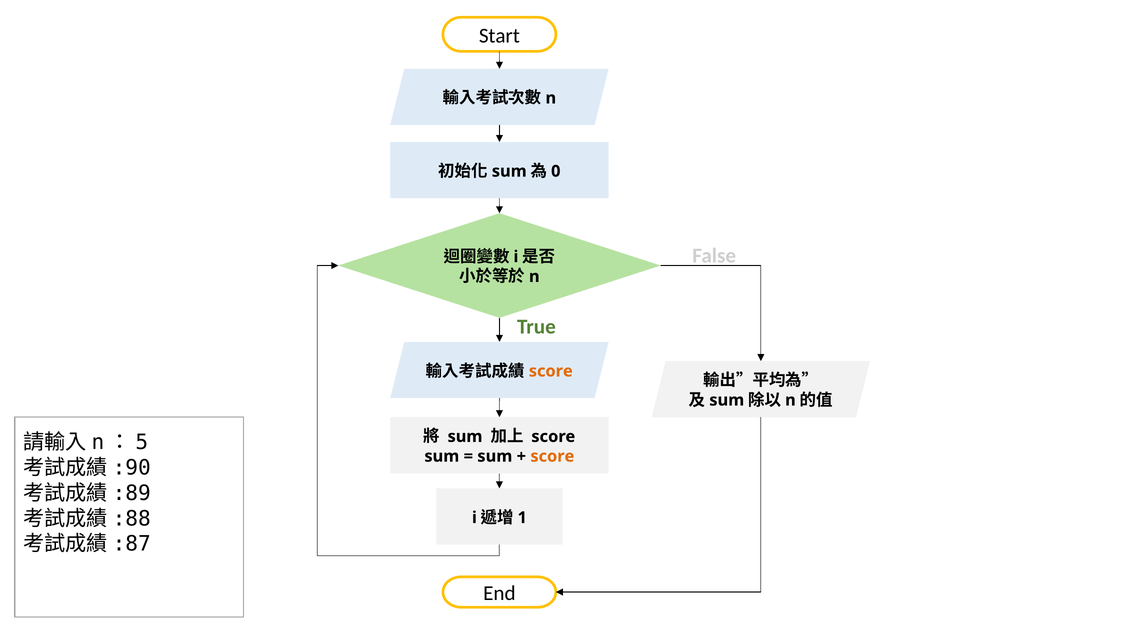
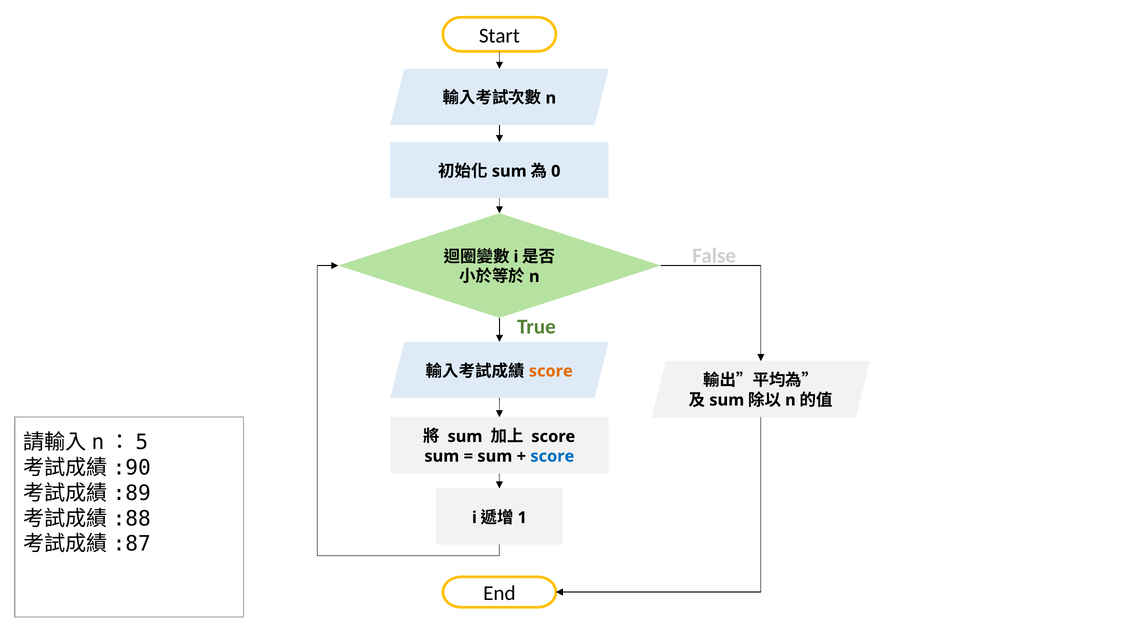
score colour: orange -> blue (552, 456)
